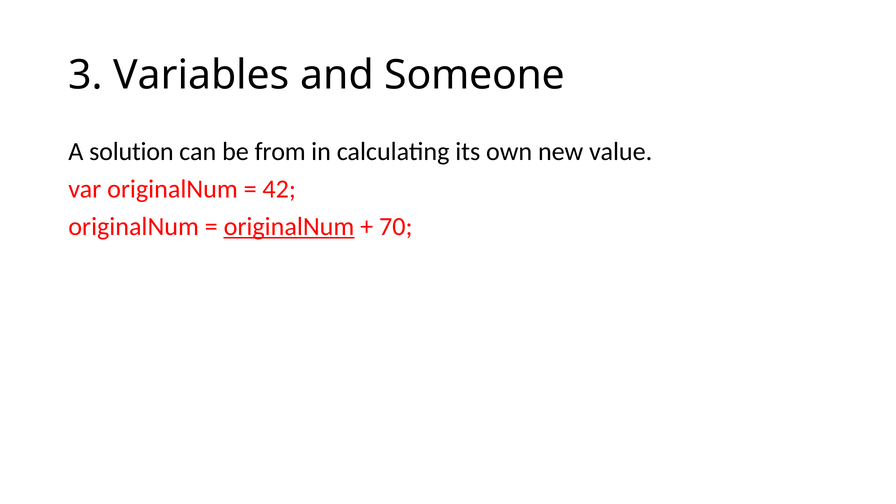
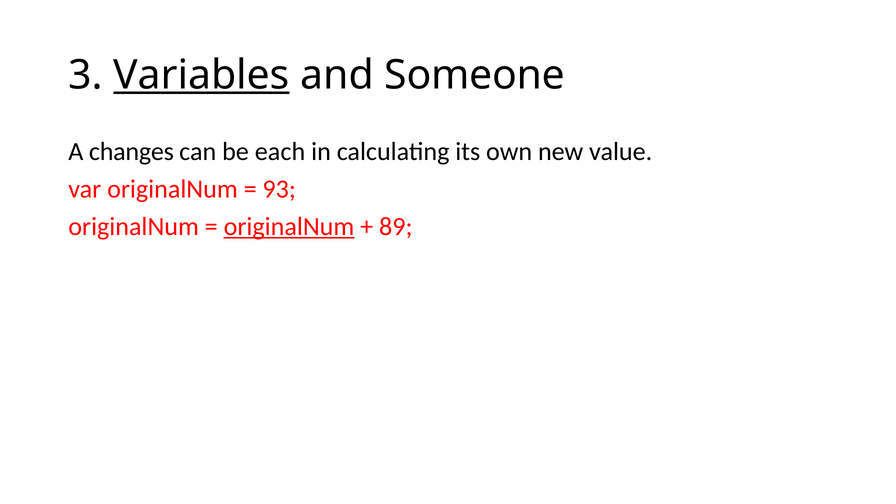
Variables underline: none -> present (201, 75)
solution: solution -> changes (131, 151)
from: from -> each (280, 151)
42: 42 -> 93 (279, 189)
70: 70 -> 89 (396, 226)
